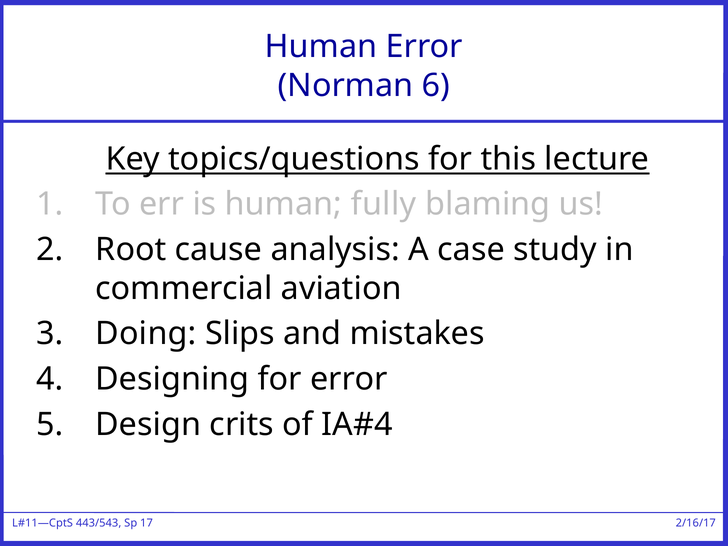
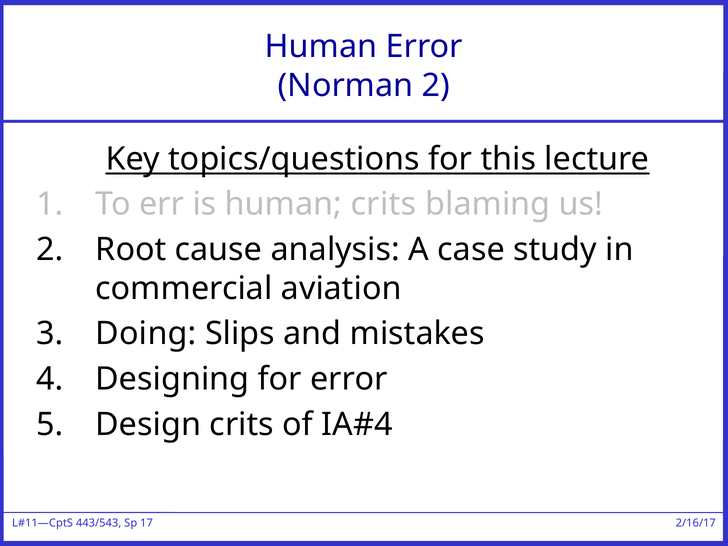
Norman 6: 6 -> 2 (436, 85)
human fully: fully -> crits (383, 204)
